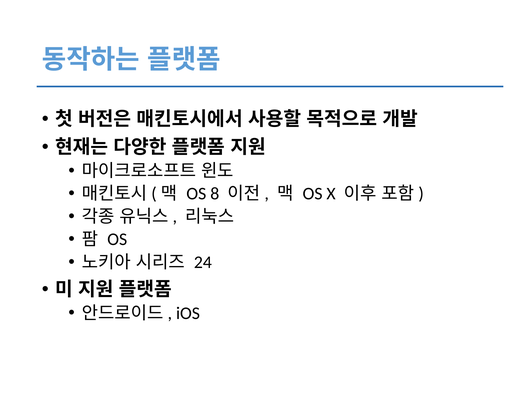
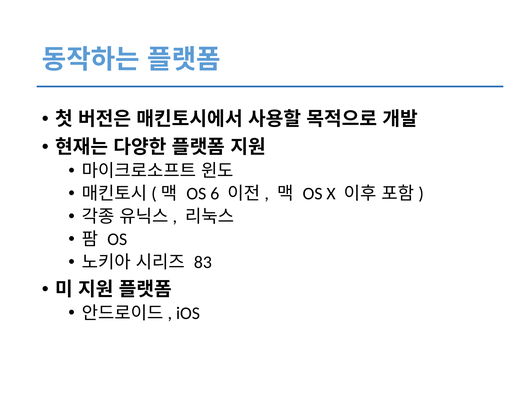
8: 8 -> 6 (215, 194)
24: 24 -> 83 (203, 262)
